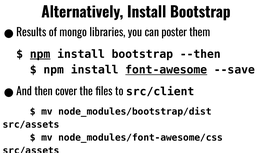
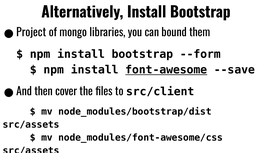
Results: Results -> Project (31, 32)
poster: poster -> bound (174, 32)
npm underline: present -> none (40, 54)
--then: --then -> --form (200, 54)
